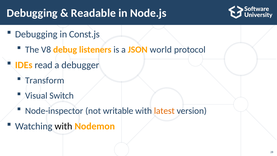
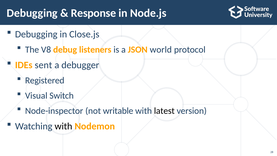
Readable: Readable -> Response (94, 13)
Const.js: Const.js -> Close.js (84, 34)
read: read -> sent (43, 65)
Transform: Transform -> Registered (45, 80)
latest colour: orange -> black (164, 111)
